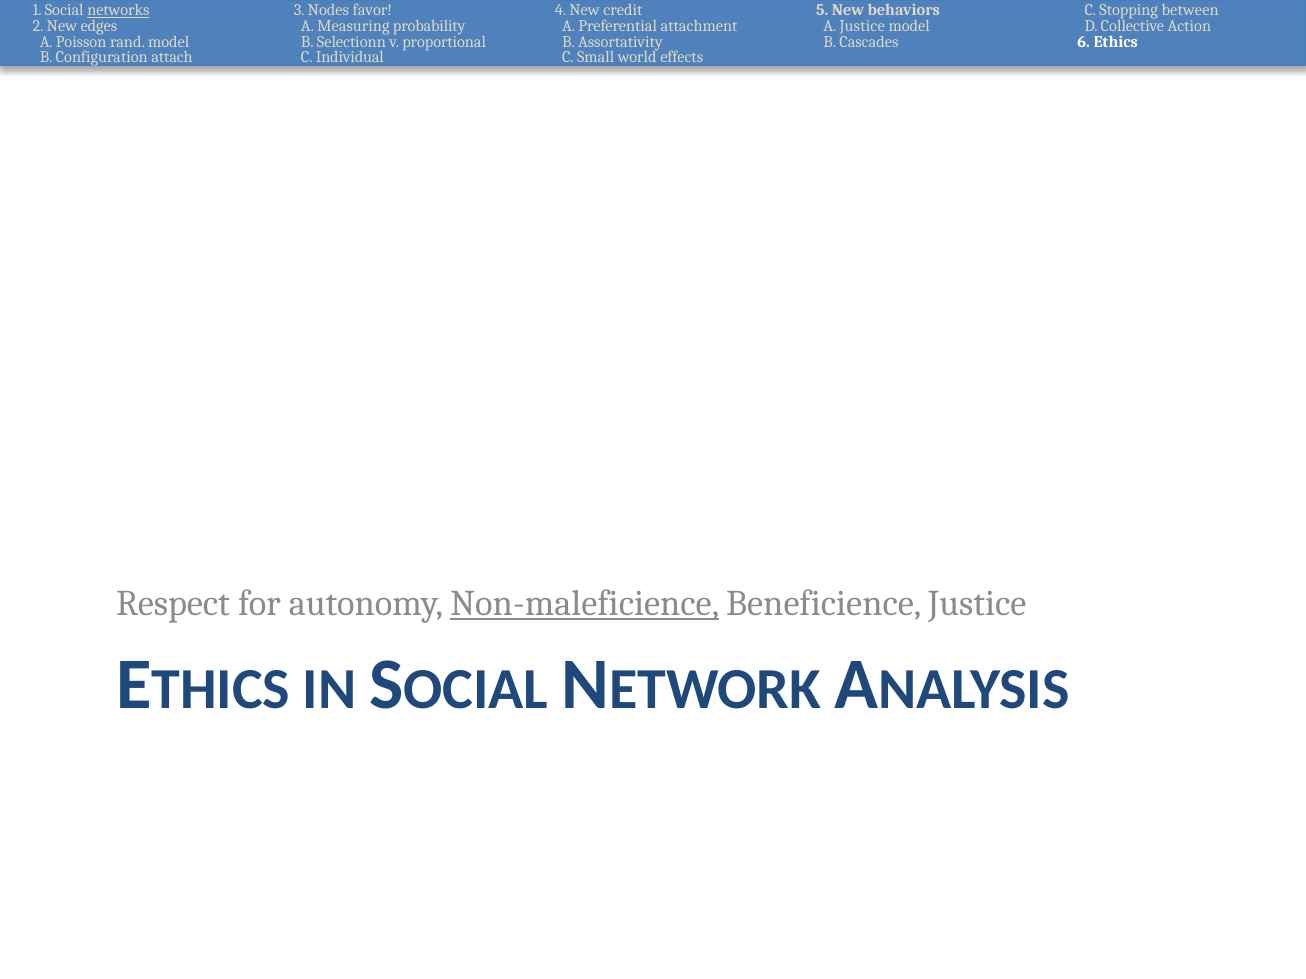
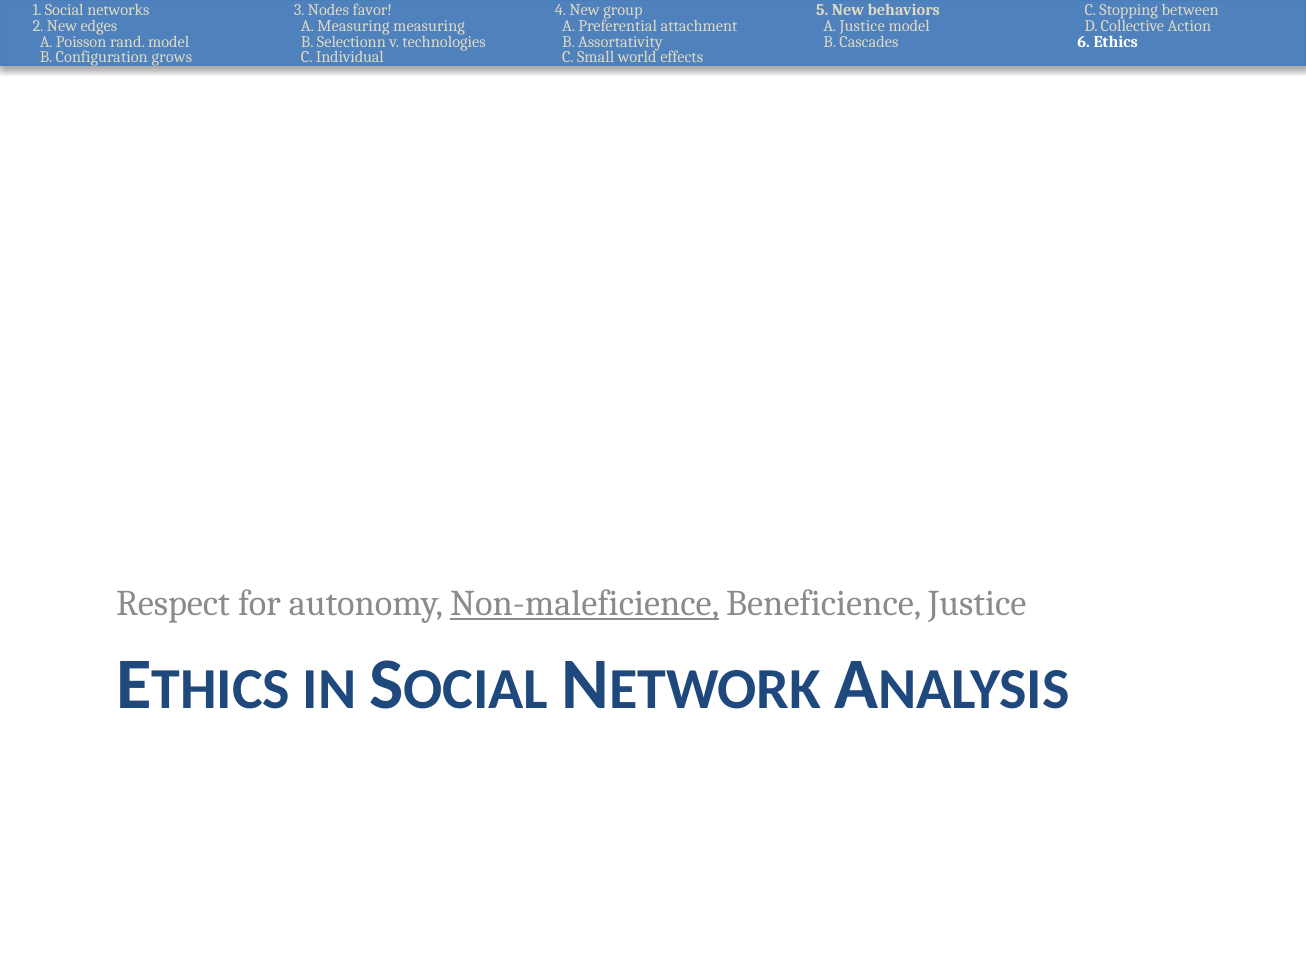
networks underline: present -> none (118, 10)
credit: credit -> group (623, 10)
Measuring probability: probability -> measuring (429, 26)
proportional: proportional -> technologies (444, 42)
attach: attach -> grows (172, 57)
